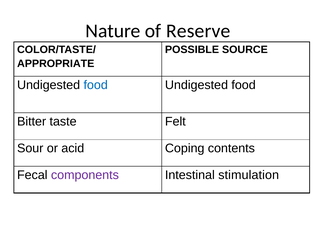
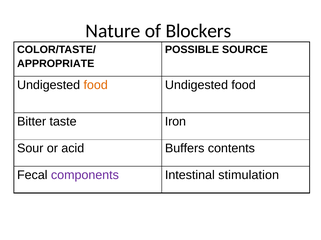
Reserve: Reserve -> Blockers (198, 31)
food colour: blue -> orange (96, 85)
Felt: Felt -> Iron (175, 122)
Coping: Coping -> Buffers (185, 149)
